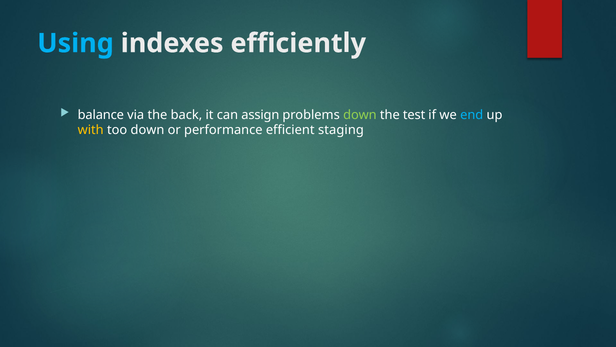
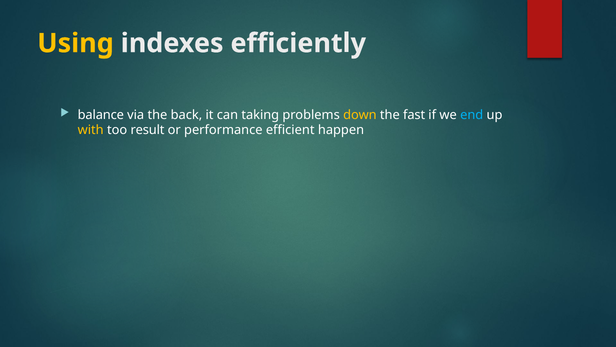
Using colour: light blue -> yellow (75, 43)
assign: assign -> taking (260, 115)
down colour: light green -> yellow (360, 115)
test: test -> fast (414, 115)
too down: down -> result (148, 130)
staging: staging -> happen (341, 130)
